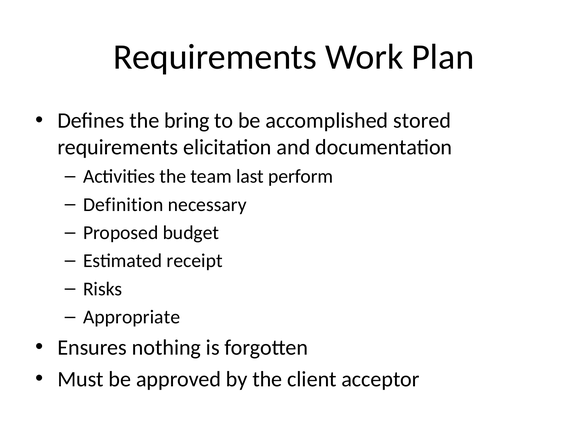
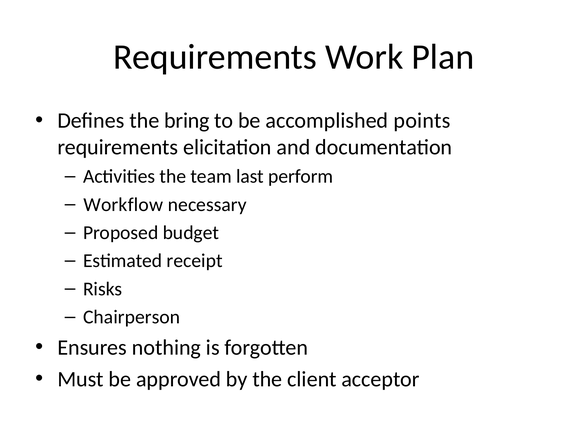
stored: stored -> points (422, 121)
Definition: Definition -> Workflow (123, 205)
Appropriate: Appropriate -> Chairperson (132, 317)
